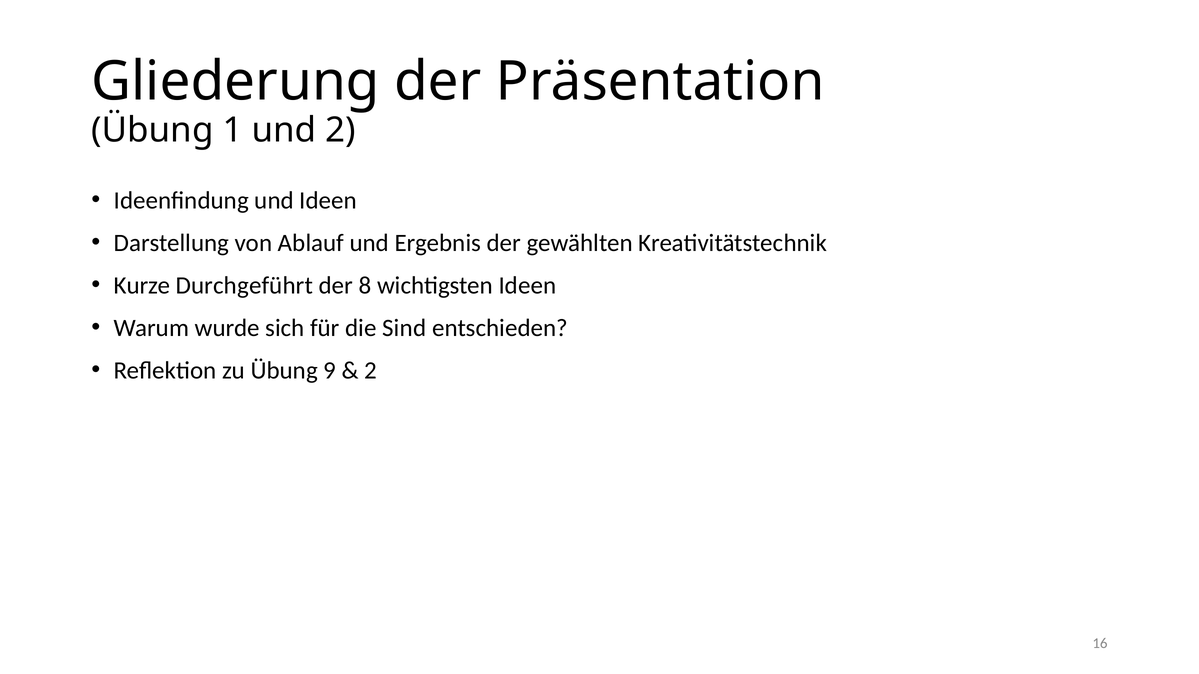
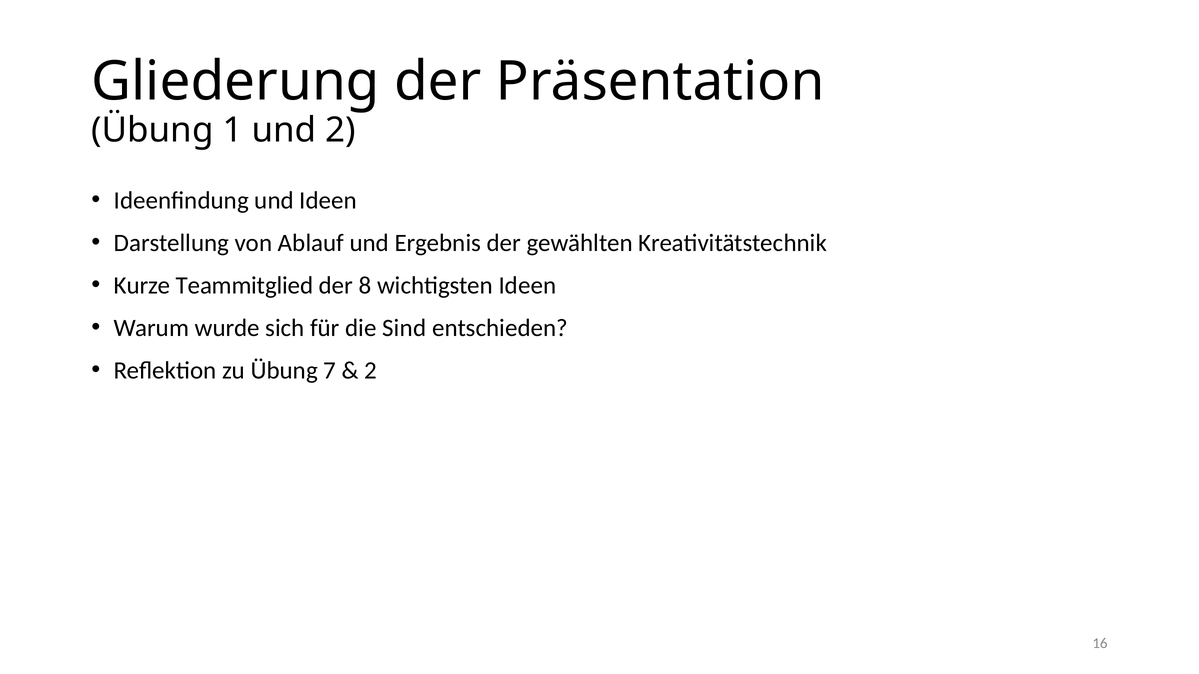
Durchgeführt: Durchgeführt -> Teammitglied (244, 286)
9: 9 -> 7 (330, 371)
